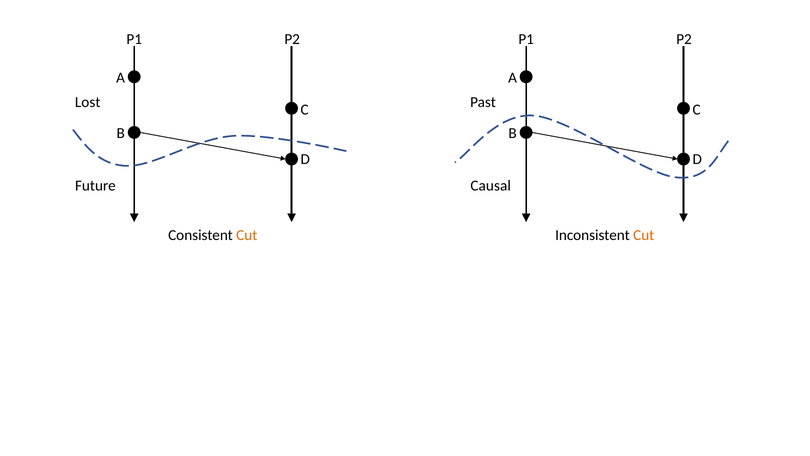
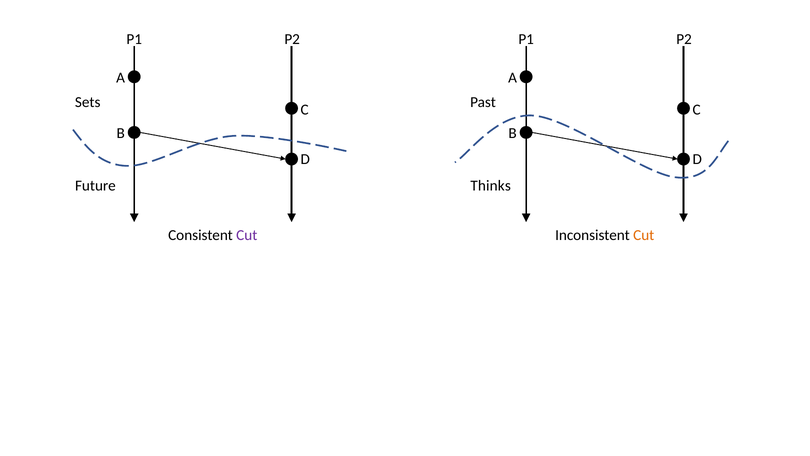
Lost: Lost -> Sets (88, 102)
Causal: Causal -> Thinks (491, 186)
Cut colour: orange -> purple (247, 235)
